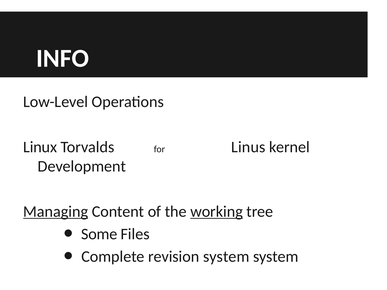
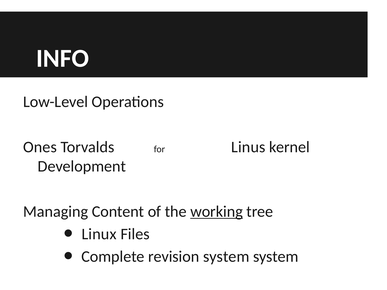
Linux: Linux -> Ones (40, 147)
Managing underline: present -> none (56, 212)
Some: Some -> Linux (99, 234)
